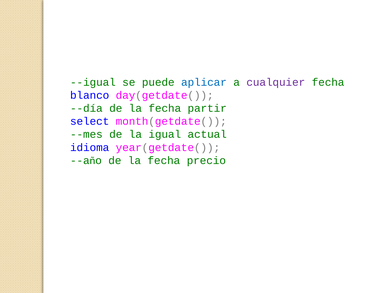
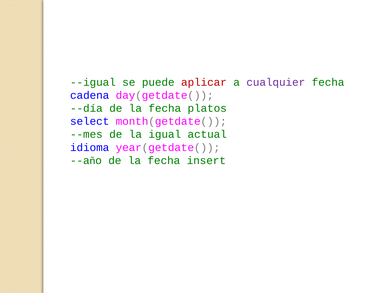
aplicar colour: blue -> red (204, 82)
blanco: blanco -> cadena (90, 95)
partir: partir -> platos (207, 108)
precio: precio -> insert (206, 161)
